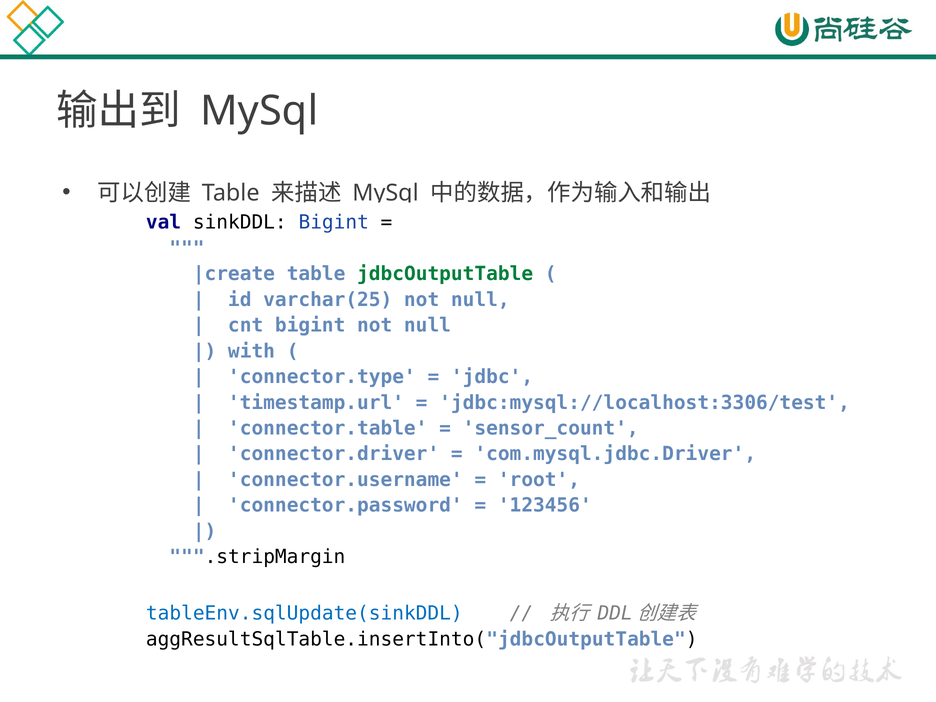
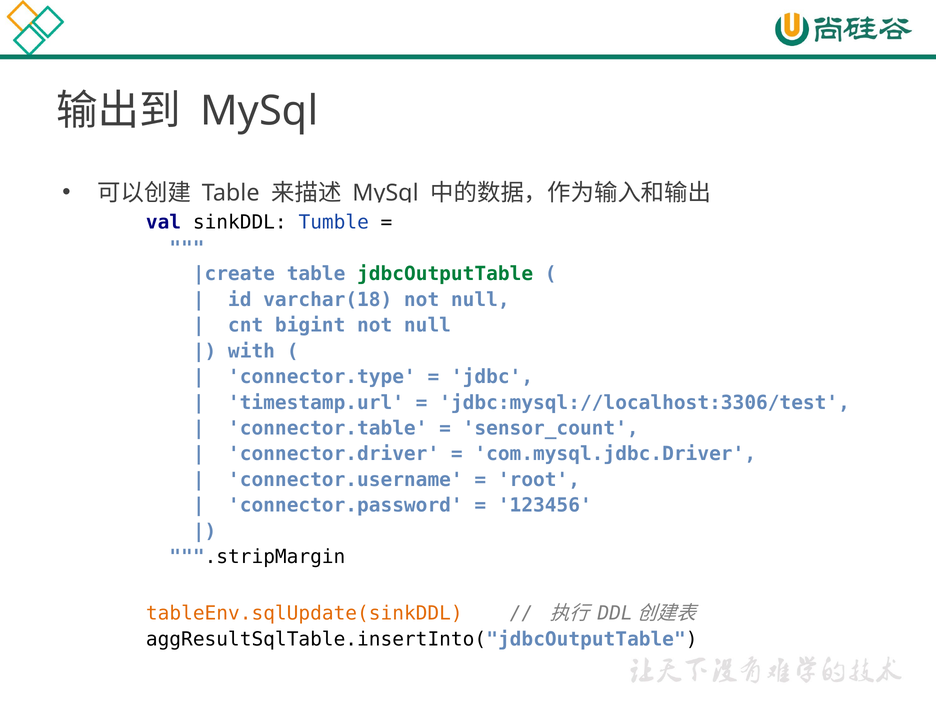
sinkDDL Bigint: Bigint -> Tumble (334, 223)
varchar(25: varchar(25 -> varchar(18 (328, 300)
tableEnv.sqlUpdate(sinkDDL colour: blue -> orange (304, 614)
